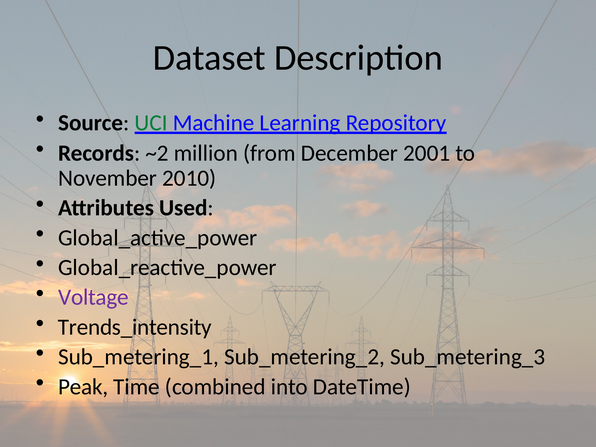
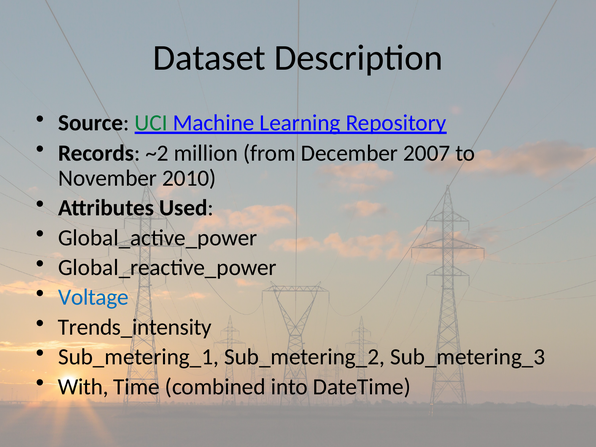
2001: 2001 -> 2007 (427, 153)
Voltage colour: purple -> blue (93, 297)
Peak: Peak -> With (83, 387)
